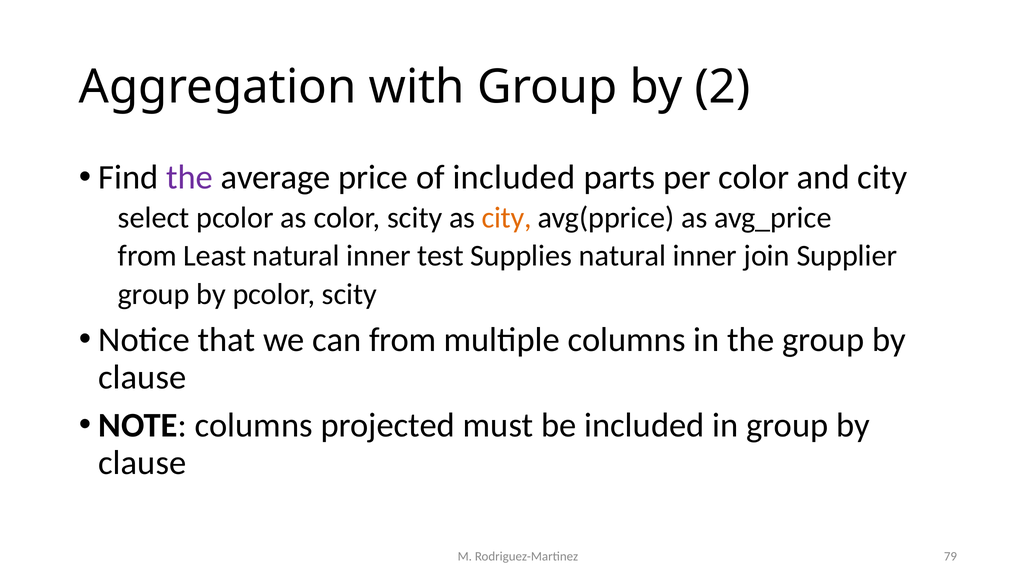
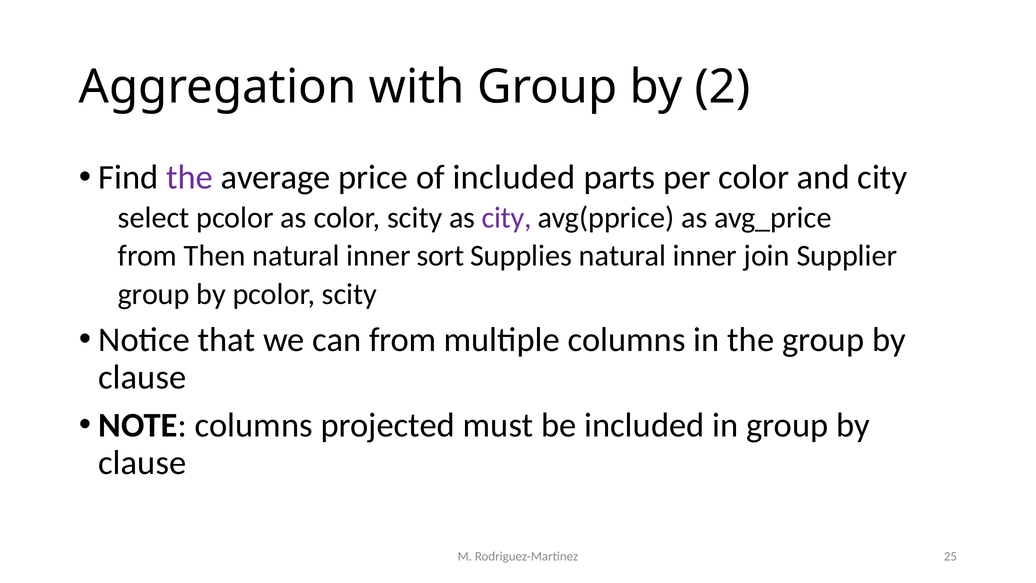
city colour: orange -> purple (507, 218)
Least: Least -> Then (215, 256)
test: test -> sort (441, 256)
79: 79 -> 25 (950, 556)
